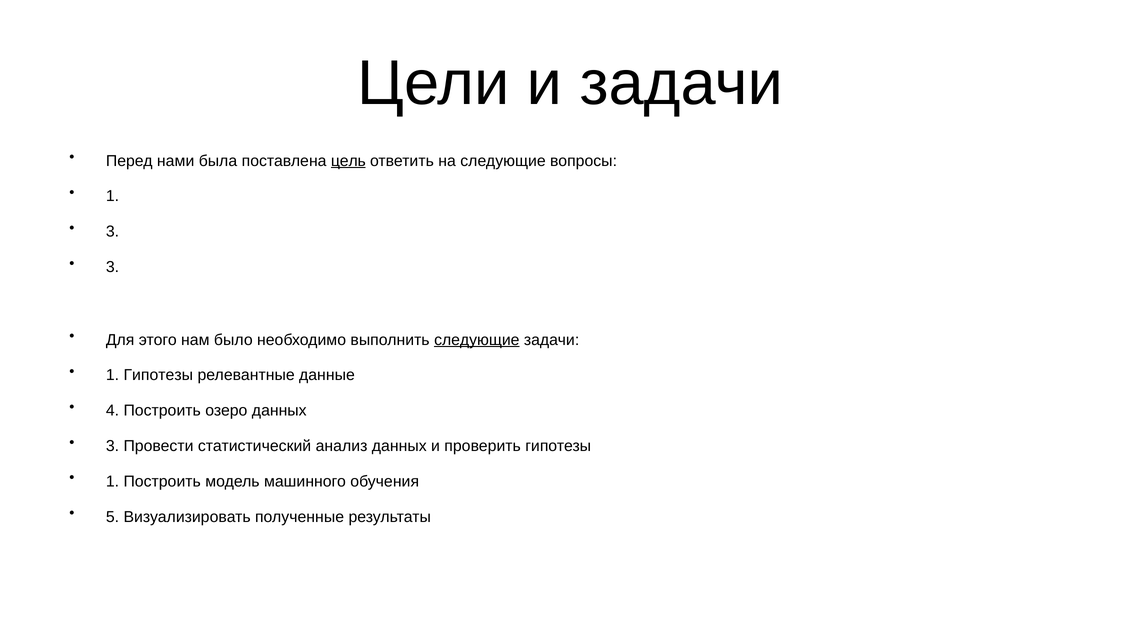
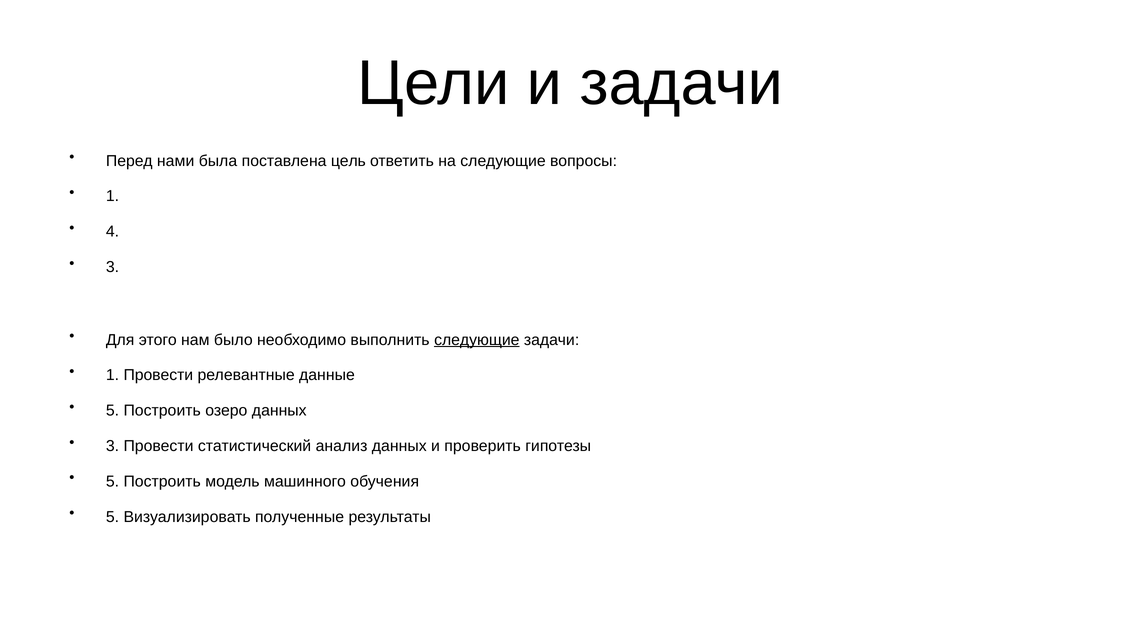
цель underline: present -> none (348, 161)
3: 3 -> 4 (113, 232)
1 Гипотезы: Гипотезы -> Провести (158, 375)
4: 4 -> 5 (113, 411)
1: 1 -> 5 (113, 481)
